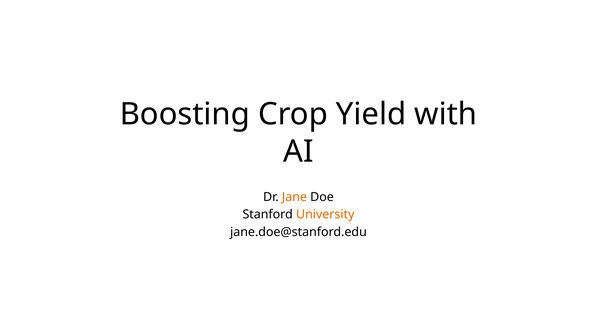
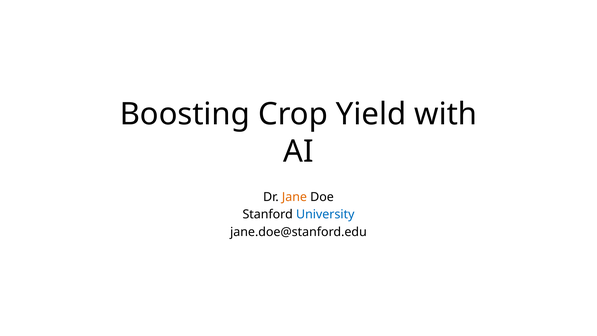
University colour: orange -> blue (325, 214)
